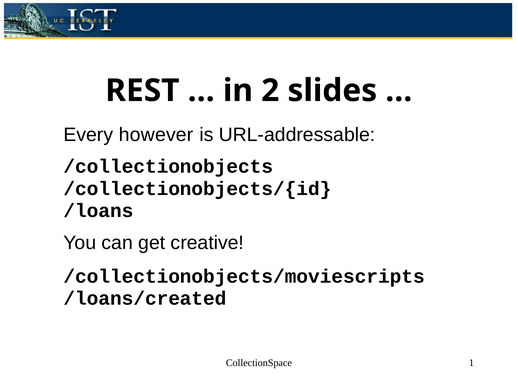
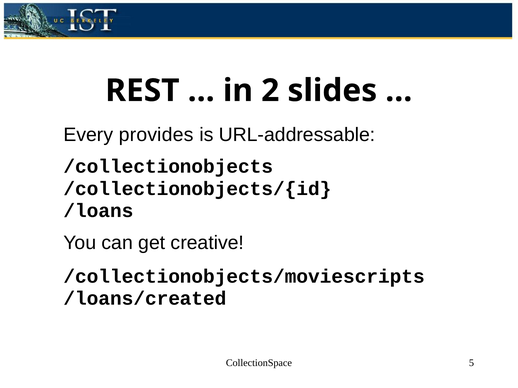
however: however -> provides (156, 135)
1: 1 -> 5 (471, 363)
